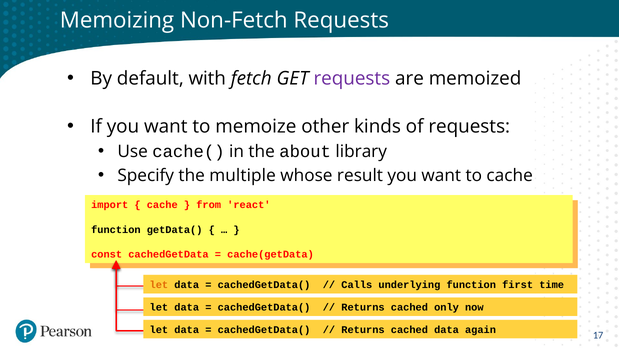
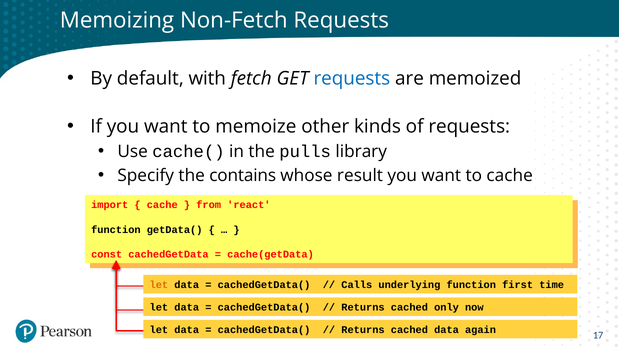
requests colour: purple -> blue (352, 79)
about: about -> pulls (305, 152)
multiple: multiple -> contains (243, 176)
